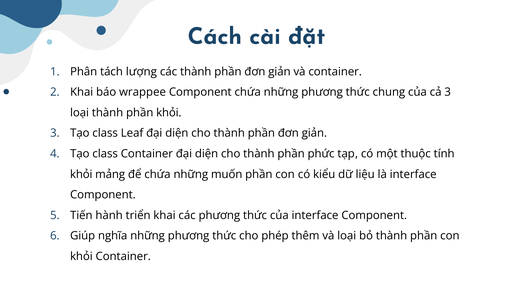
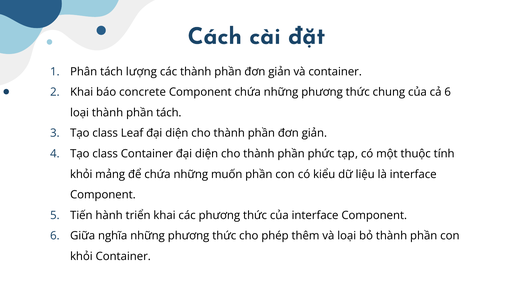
wrappee: wrappee -> concrete (143, 92)
cả 3: 3 -> 6 (448, 92)
phần khỏi: khỏi -> tách (169, 113)
Giúp: Giúp -> Giữa (83, 236)
